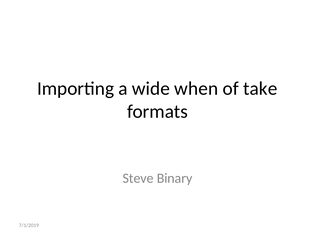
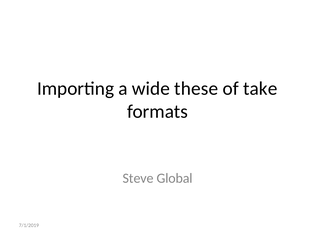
when: when -> these (196, 89)
Binary: Binary -> Global (175, 178)
